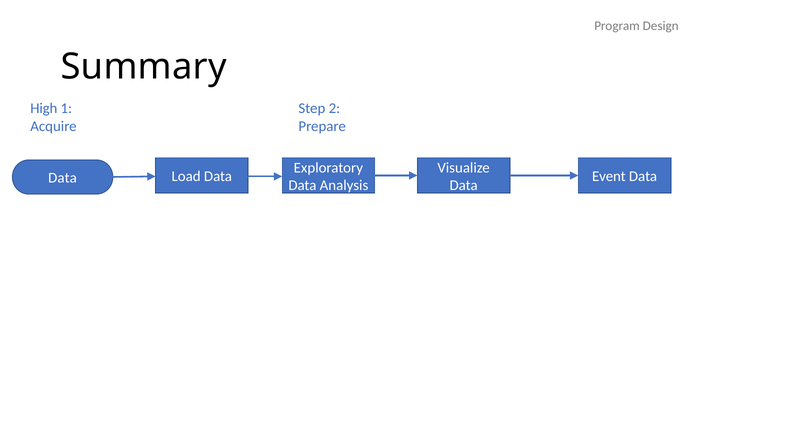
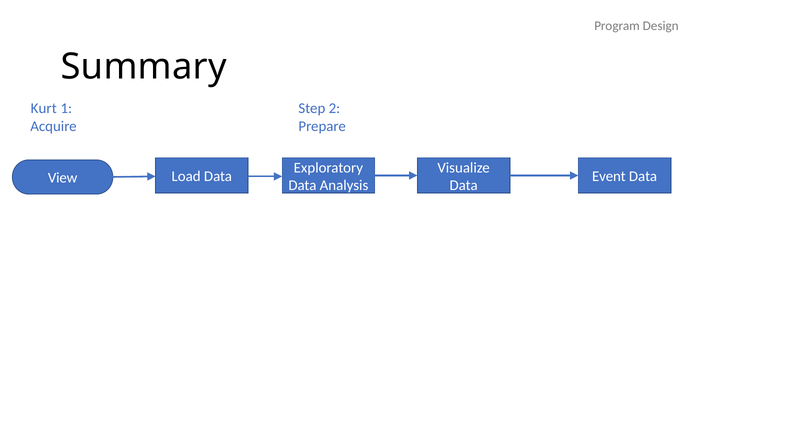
High: High -> Kurt (44, 108)
Data: Data -> View (63, 178)
